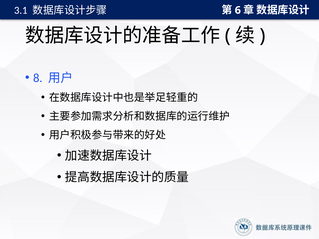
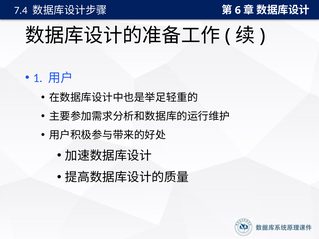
3.1: 3.1 -> 7.4 (21, 10)
8: 8 -> 1 (38, 78)
